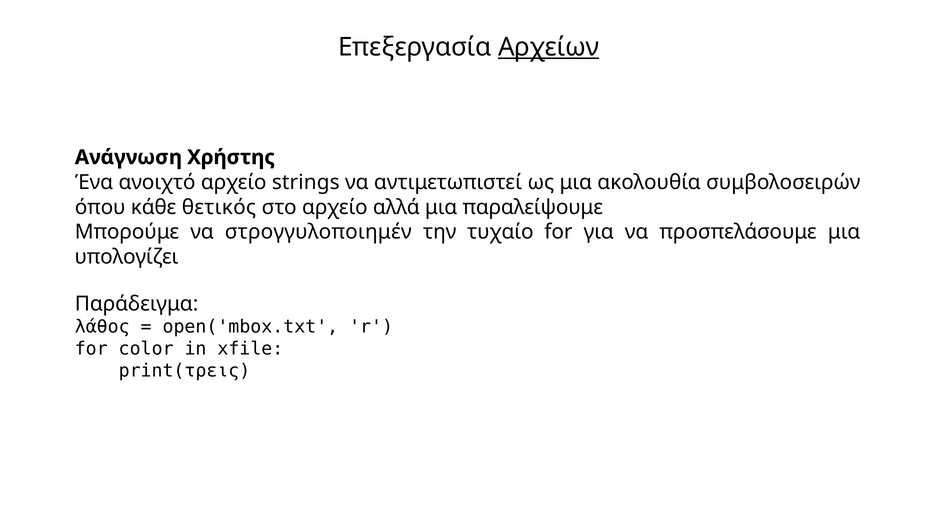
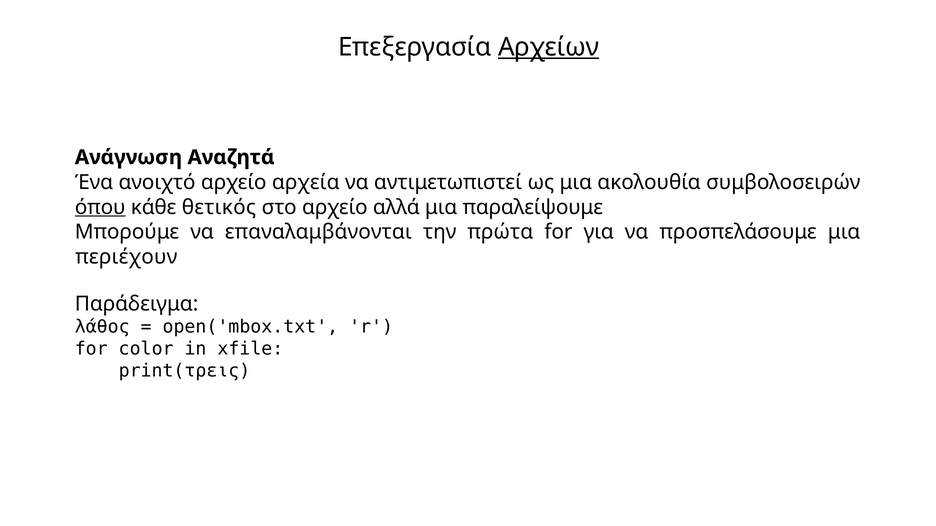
Χρήστης: Χρήστης -> Αναζητά (231, 157)
strings: strings -> αρχεία (306, 182)
όπου underline: none -> present (100, 207)
στρογγυλοποιημέν: στρογγυλοποιημέν -> επαναλαμβάνονται (318, 232)
τυχαίο: τυχαίο -> πρώτα (500, 232)
υπολογίζει: υπολογίζει -> περιέχουν (126, 257)
